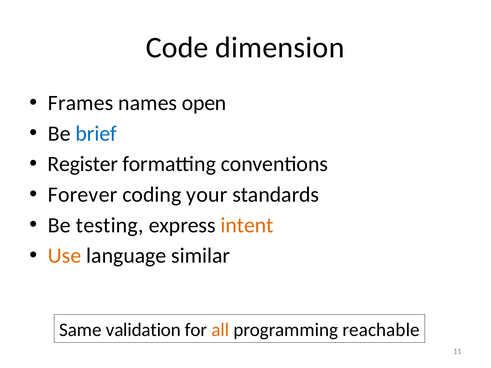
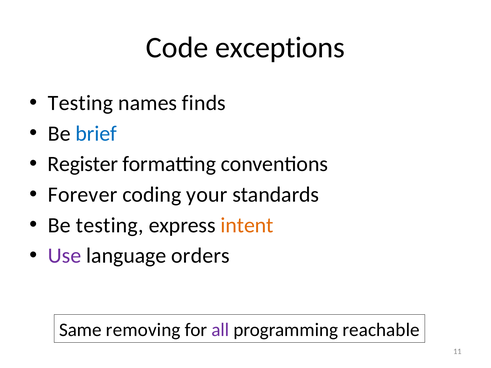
dimension: dimension -> exceptions (280, 48)
Frames: Frames -> Testing (81, 103)
open: open -> finds (204, 103)
Use colour: orange -> purple (65, 256)
similar: similar -> orders (201, 256)
validation: validation -> removing (143, 330)
all colour: orange -> purple (220, 330)
